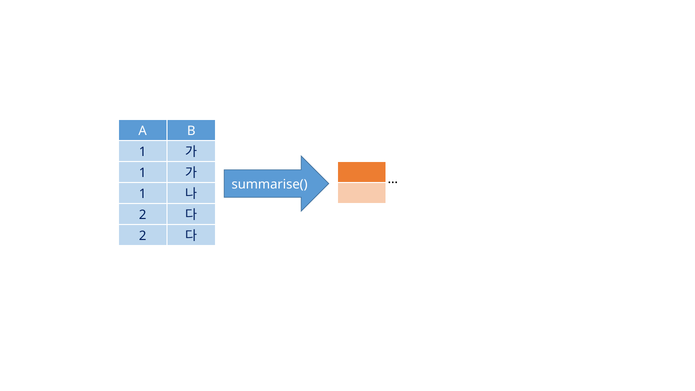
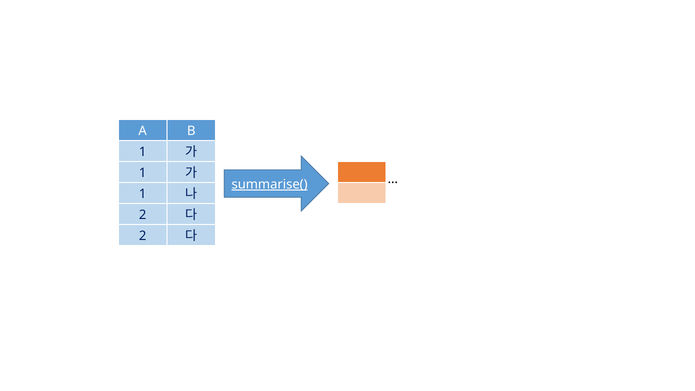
summarise( underline: none -> present (270, 184)
